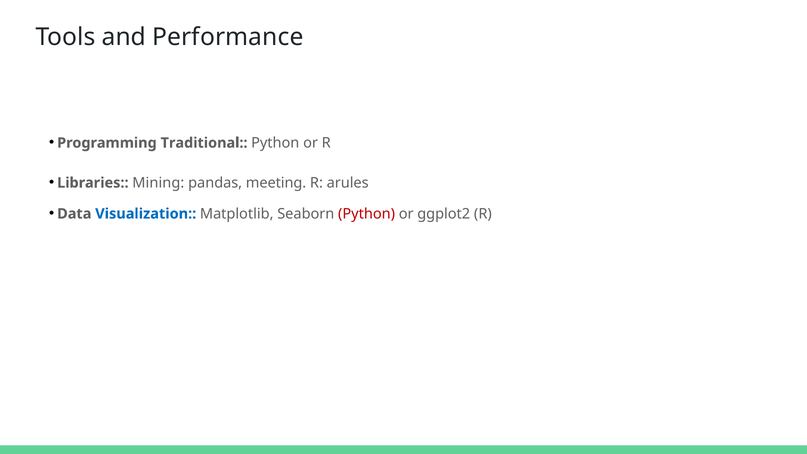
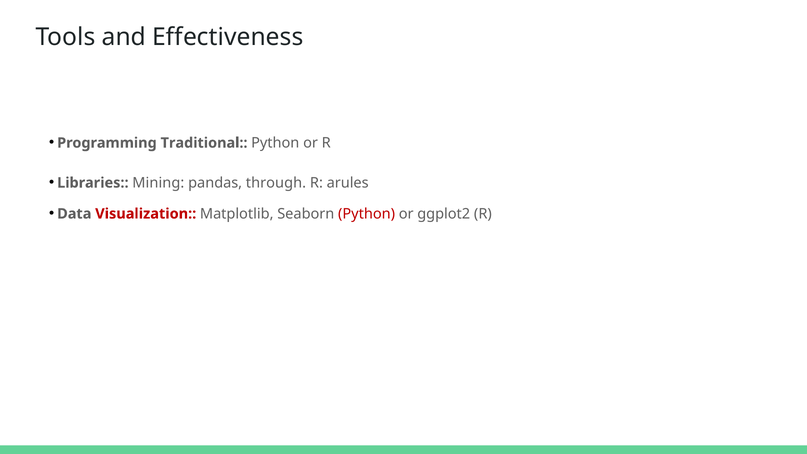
Performance: Performance -> Effectiveness (228, 37)
meeting: meeting -> through (276, 183)
Visualization colour: blue -> red (146, 214)
